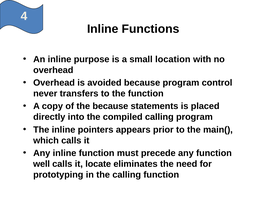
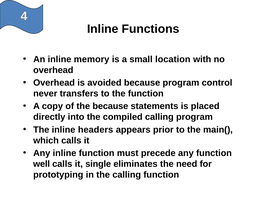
purpose: purpose -> memory (92, 59)
pointers: pointers -> headers (96, 130)
locate: locate -> single (98, 164)
